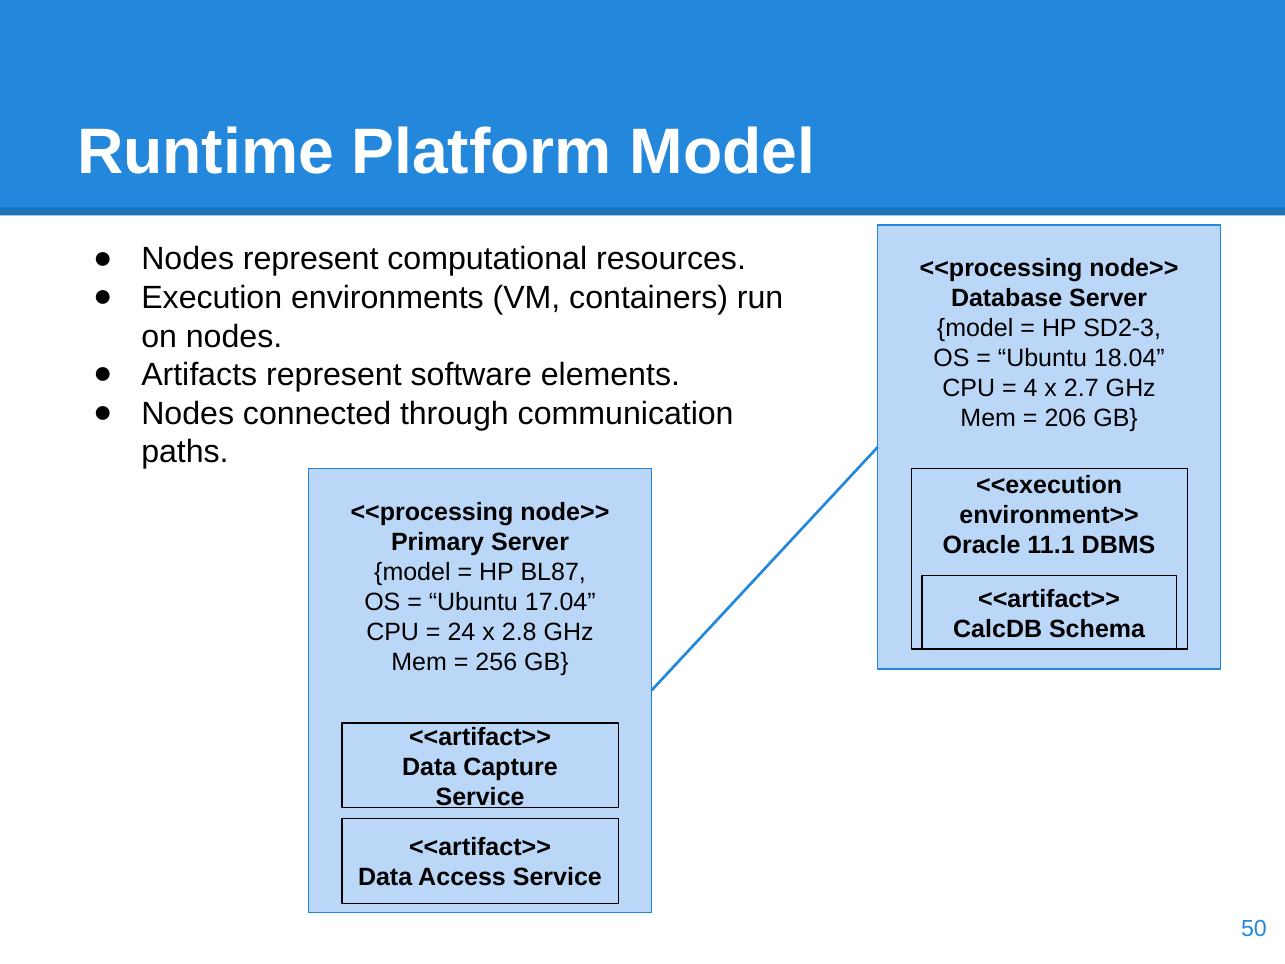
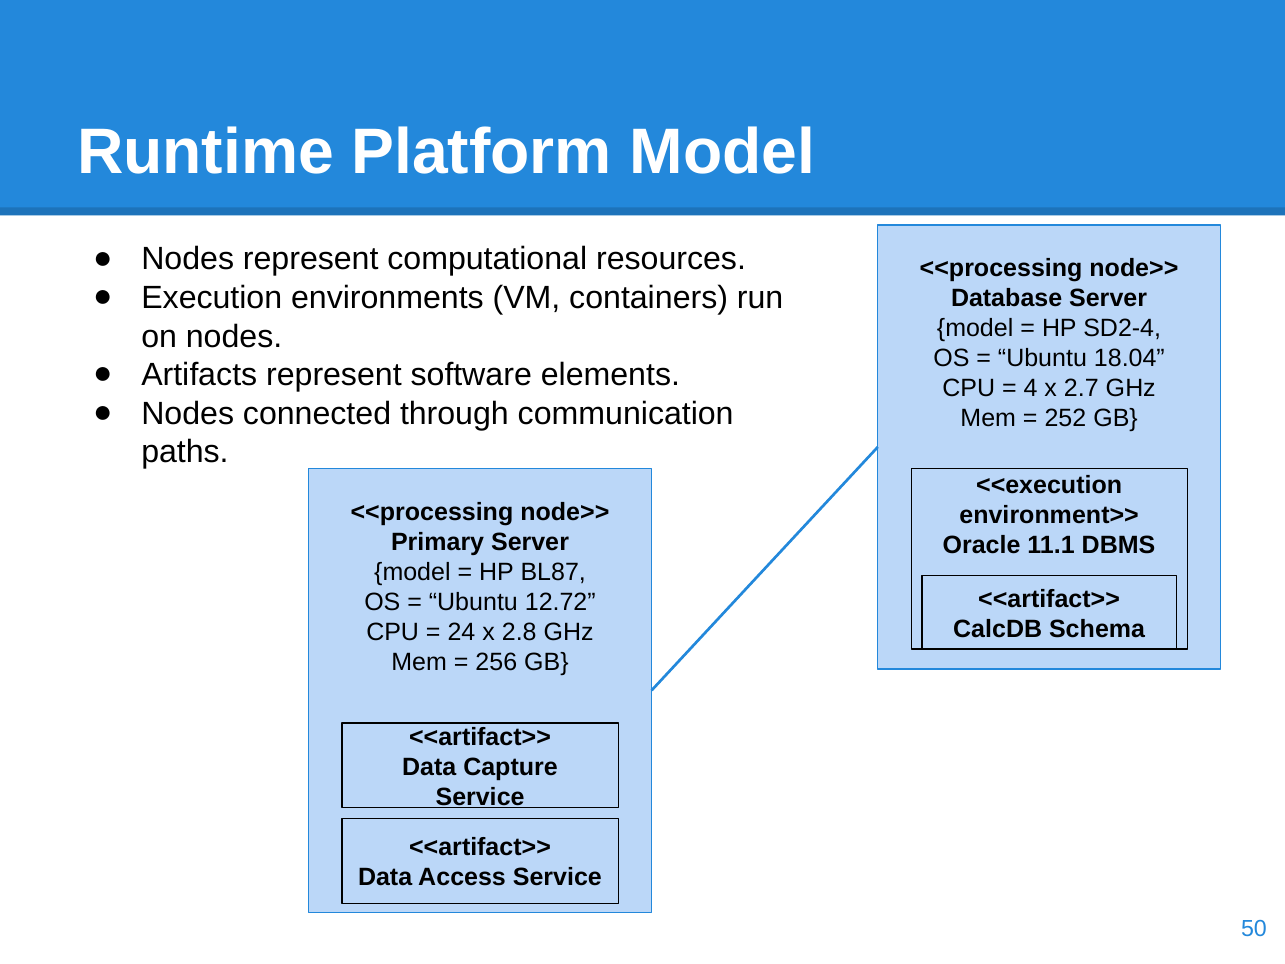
SD2-3: SD2-3 -> SD2-4 (1122, 329)
206: 206 -> 252 (1065, 419)
17.04: 17.04 -> 12.72 (560, 602)
